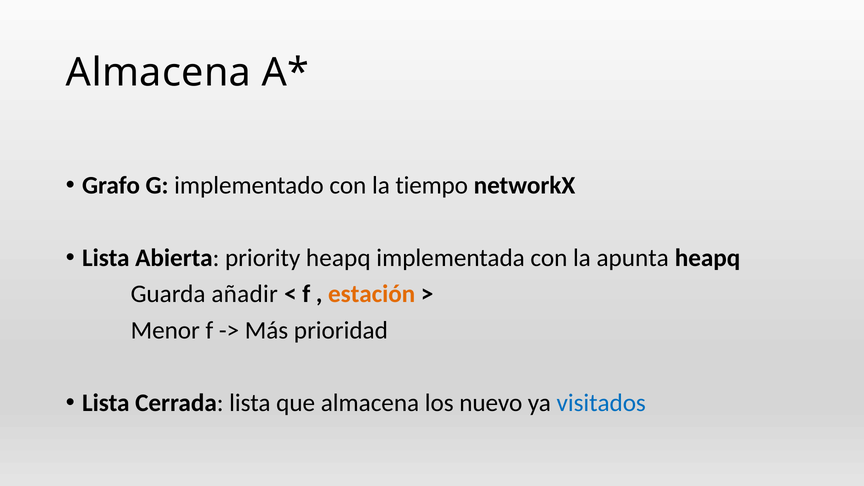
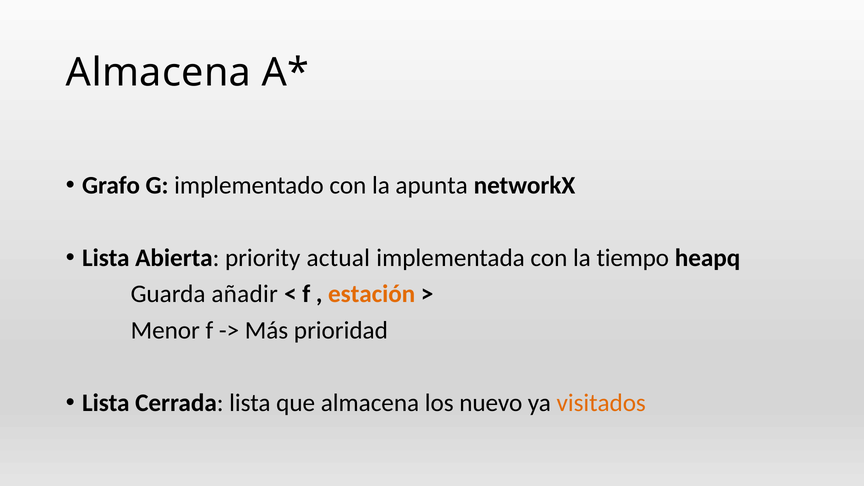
tiempo: tiempo -> apunta (432, 185)
priority heapq: heapq -> actual (338, 258)
apunta: apunta -> tiempo (633, 258)
visitados colour: blue -> orange (601, 403)
